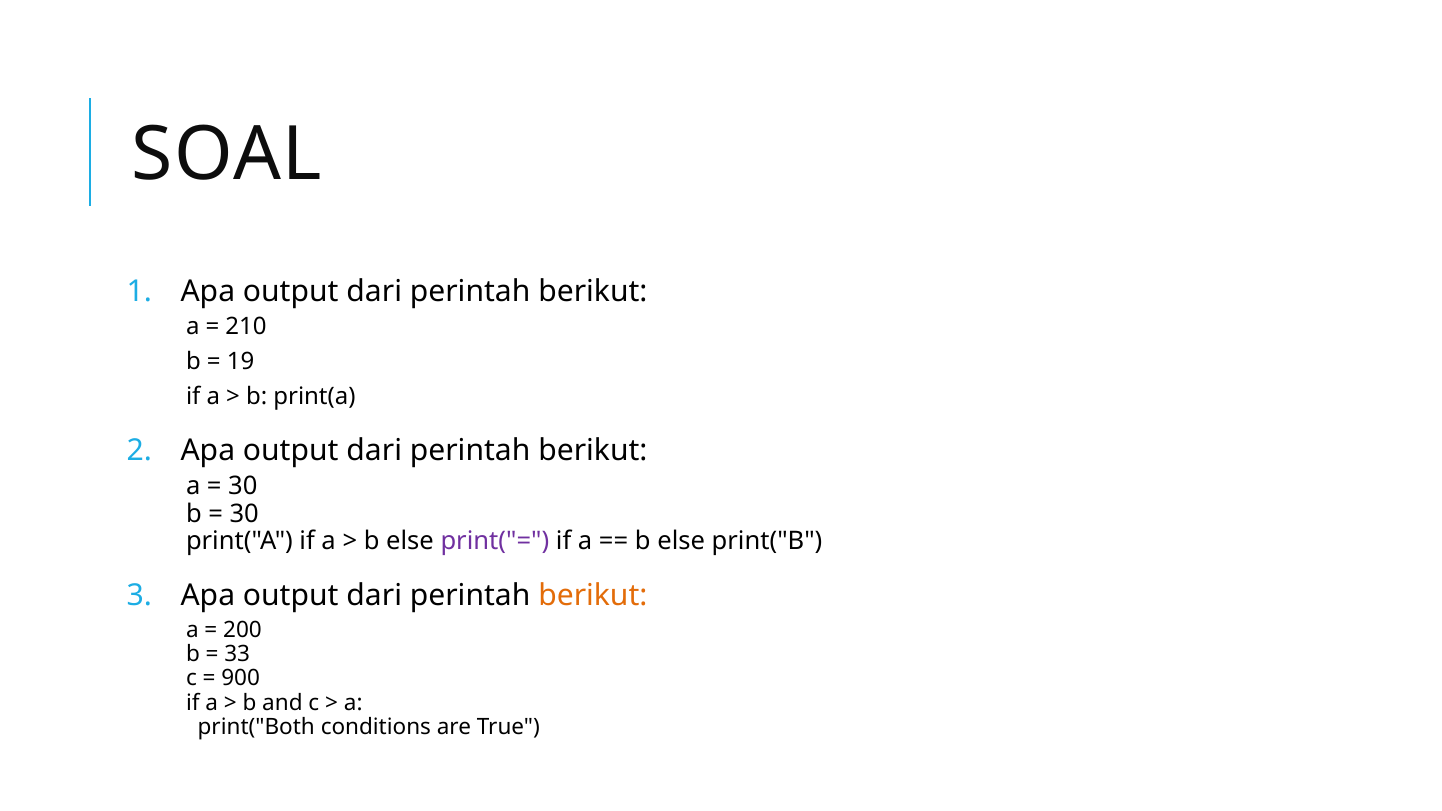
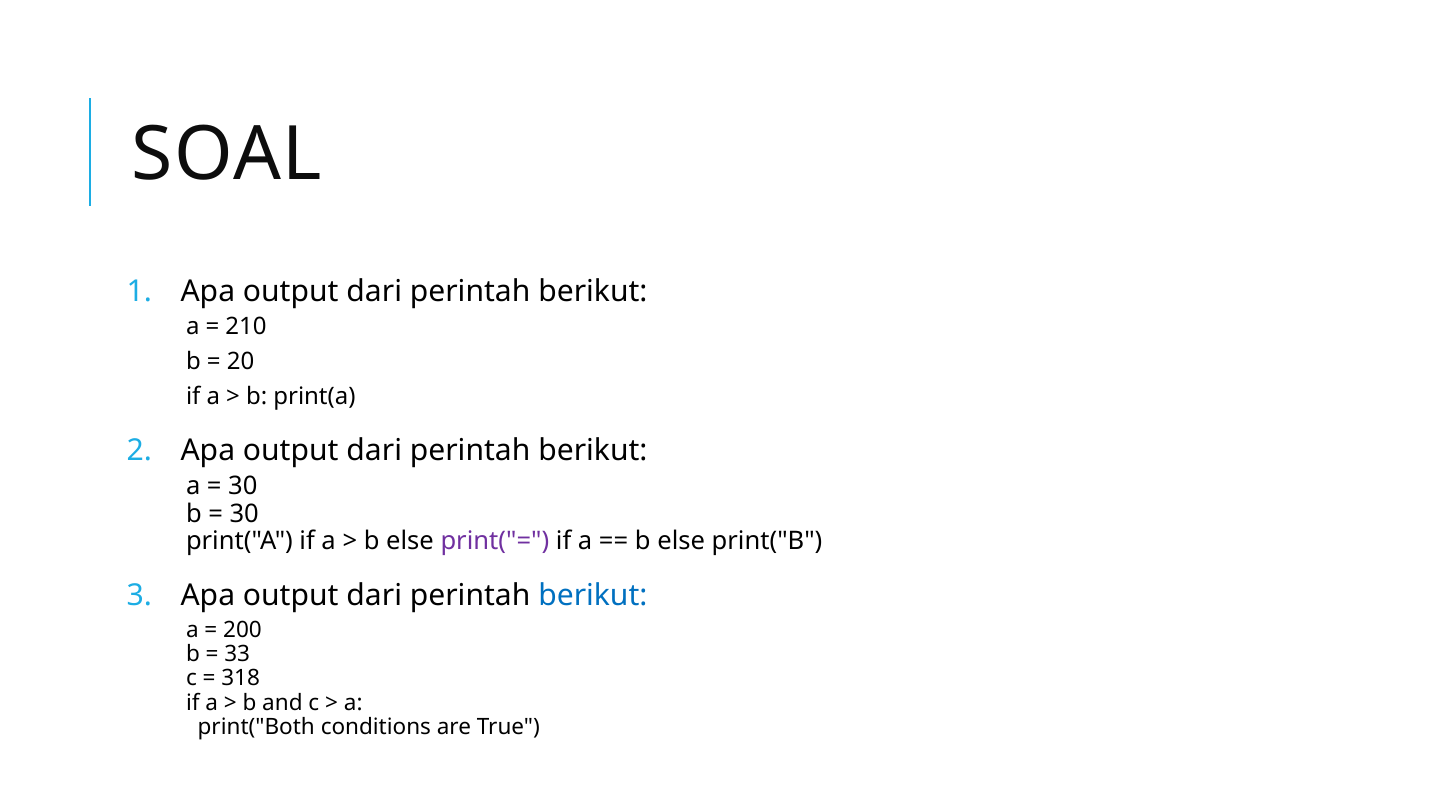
19: 19 -> 20 (241, 362)
berikut colour: orange -> blue (593, 595)
900: 900 -> 318 (241, 679)
